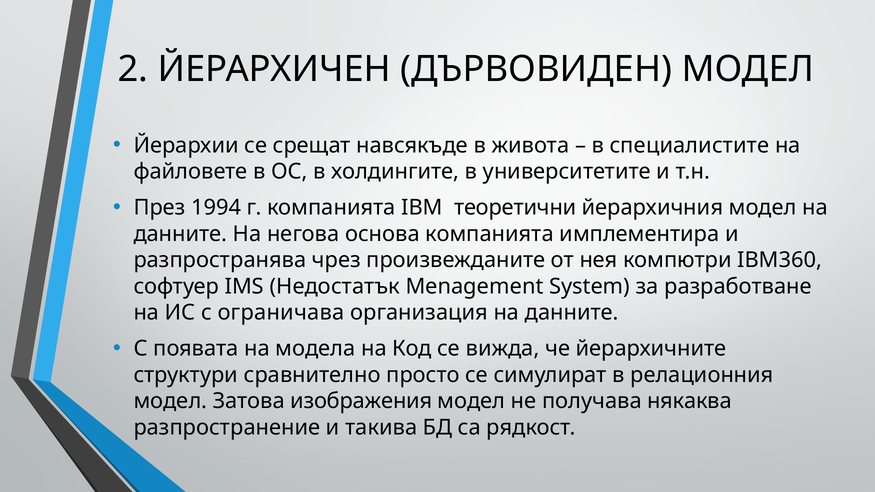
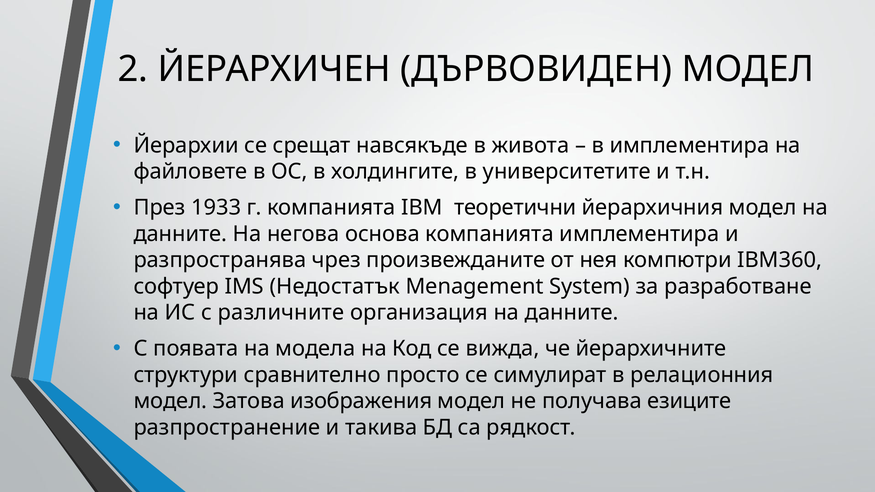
в специалистите: специалистите -> имплементира (690, 145)
1994: 1994 -> 1933 (216, 208)
ограничава: ограничава -> различните (281, 313)
някаква: някаква -> езиците (689, 401)
